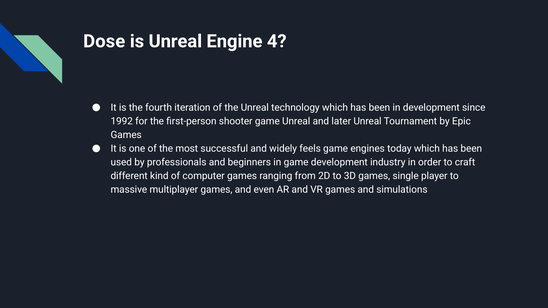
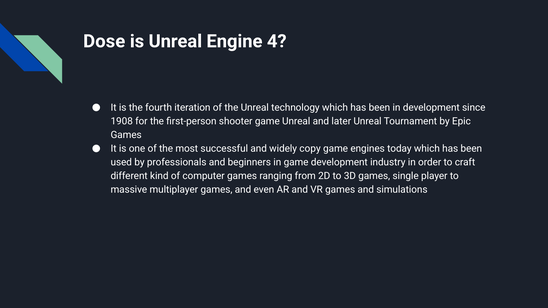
1992: 1992 -> 1908 (122, 121)
feels: feels -> copy (310, 149)
